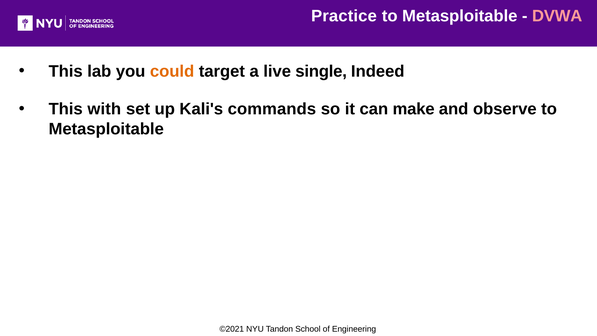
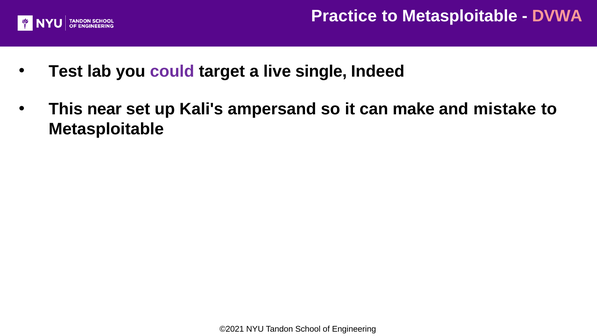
This: This -> Test (66, 71)
could colour: orange -> purple (172, 71)
with: with -> near (104, 109)
commands: commands -> ampersand (272, 109)
observe: observe -> mistake (505, 109)
